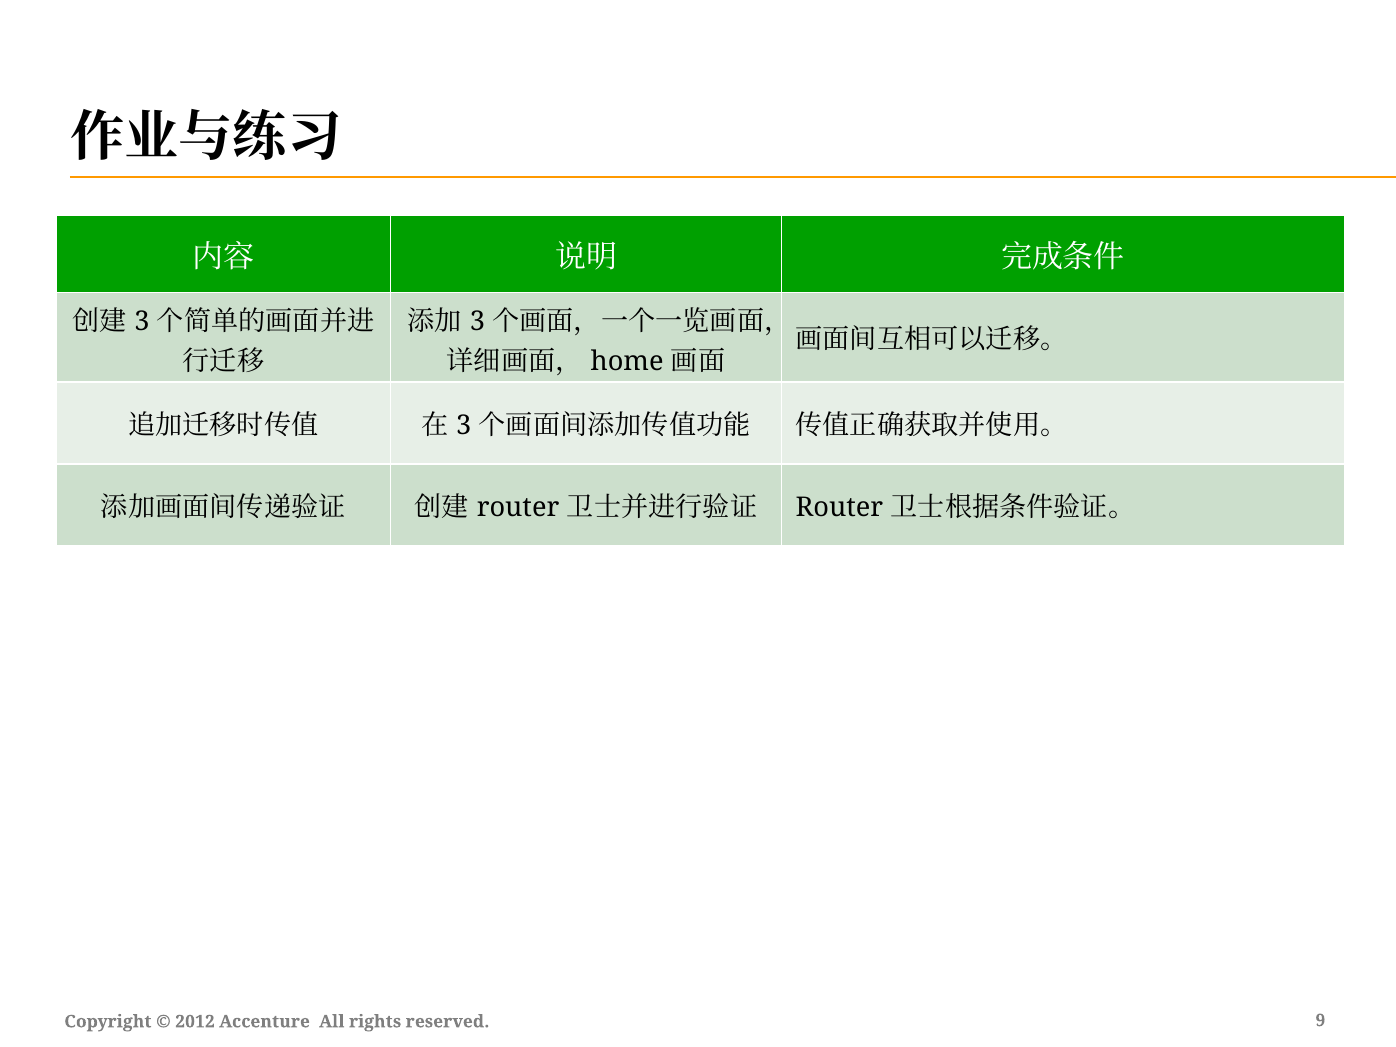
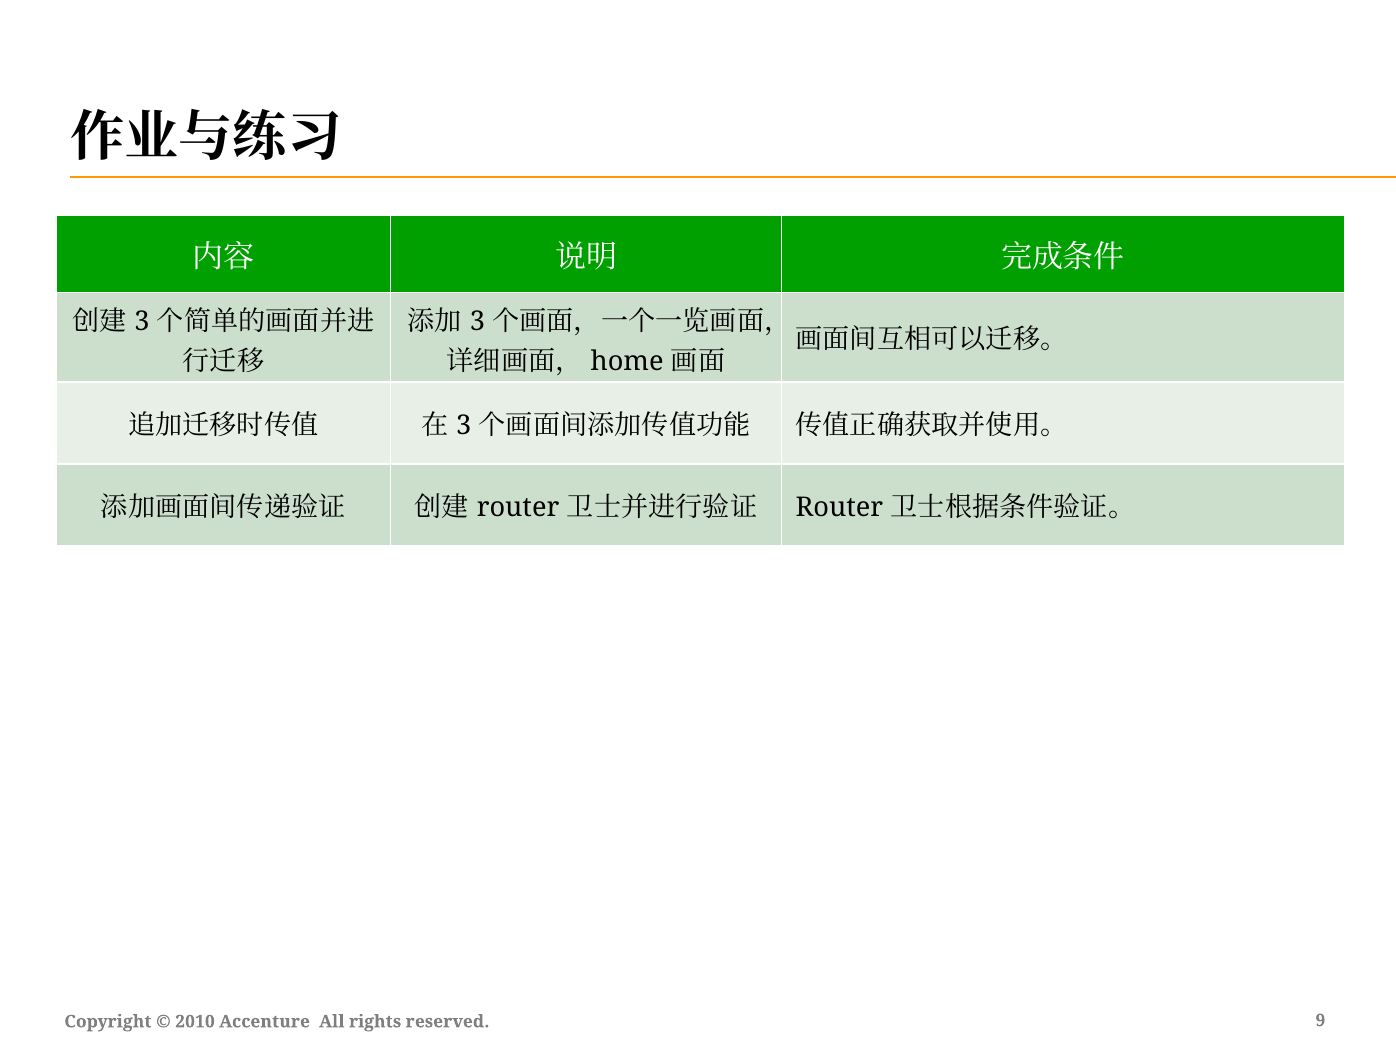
2012: 2012 -> 2010 (195, 1022)
